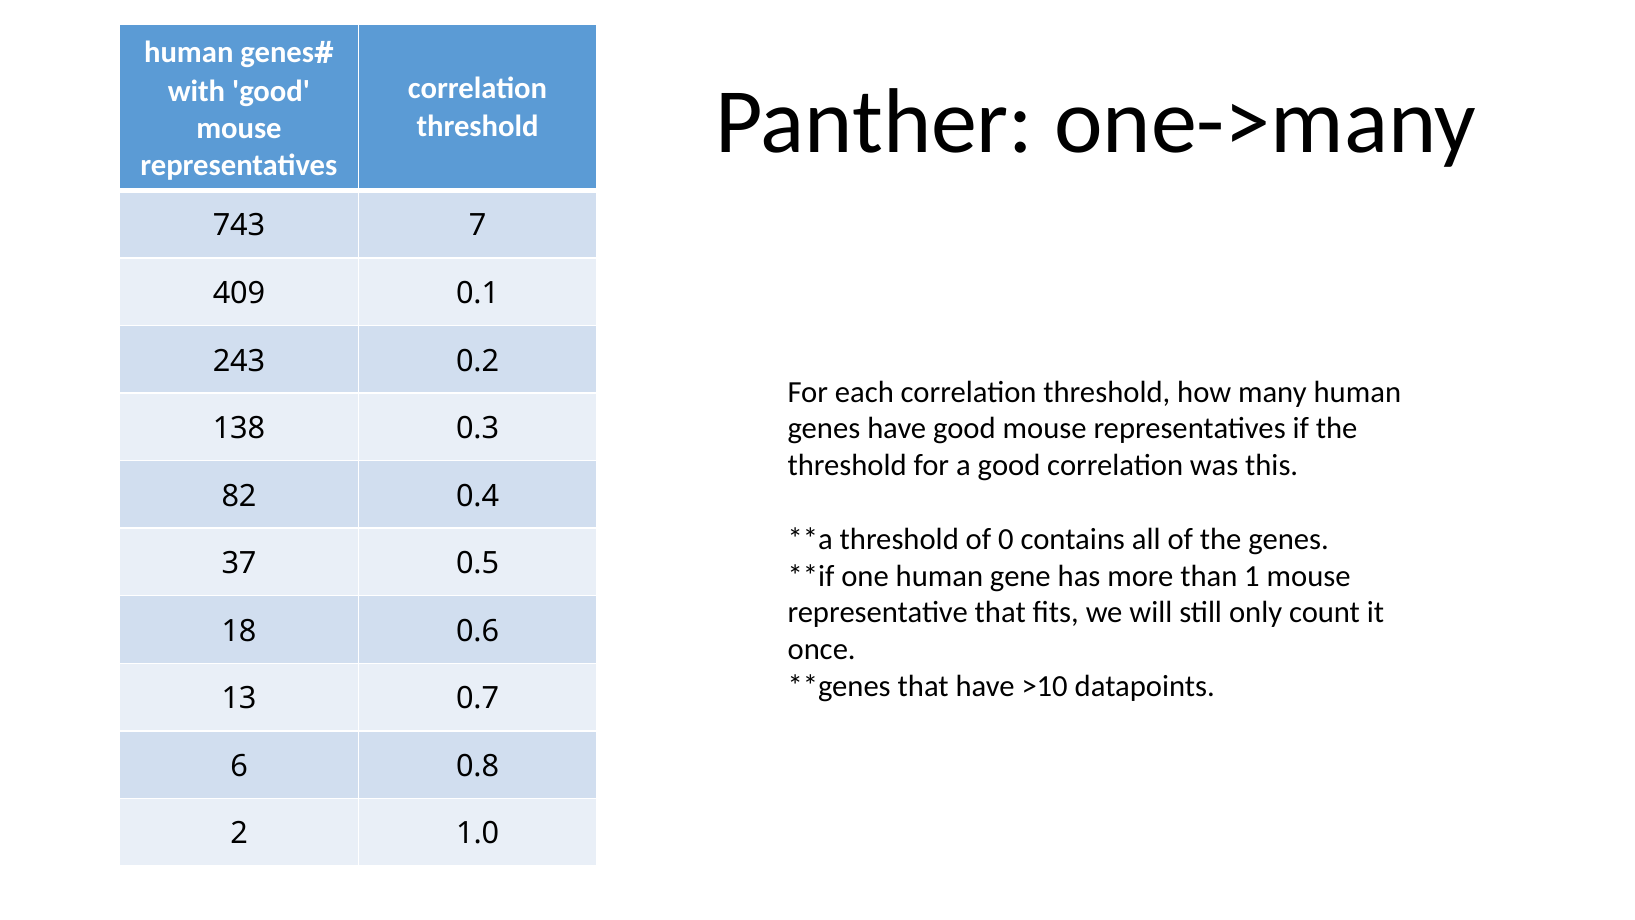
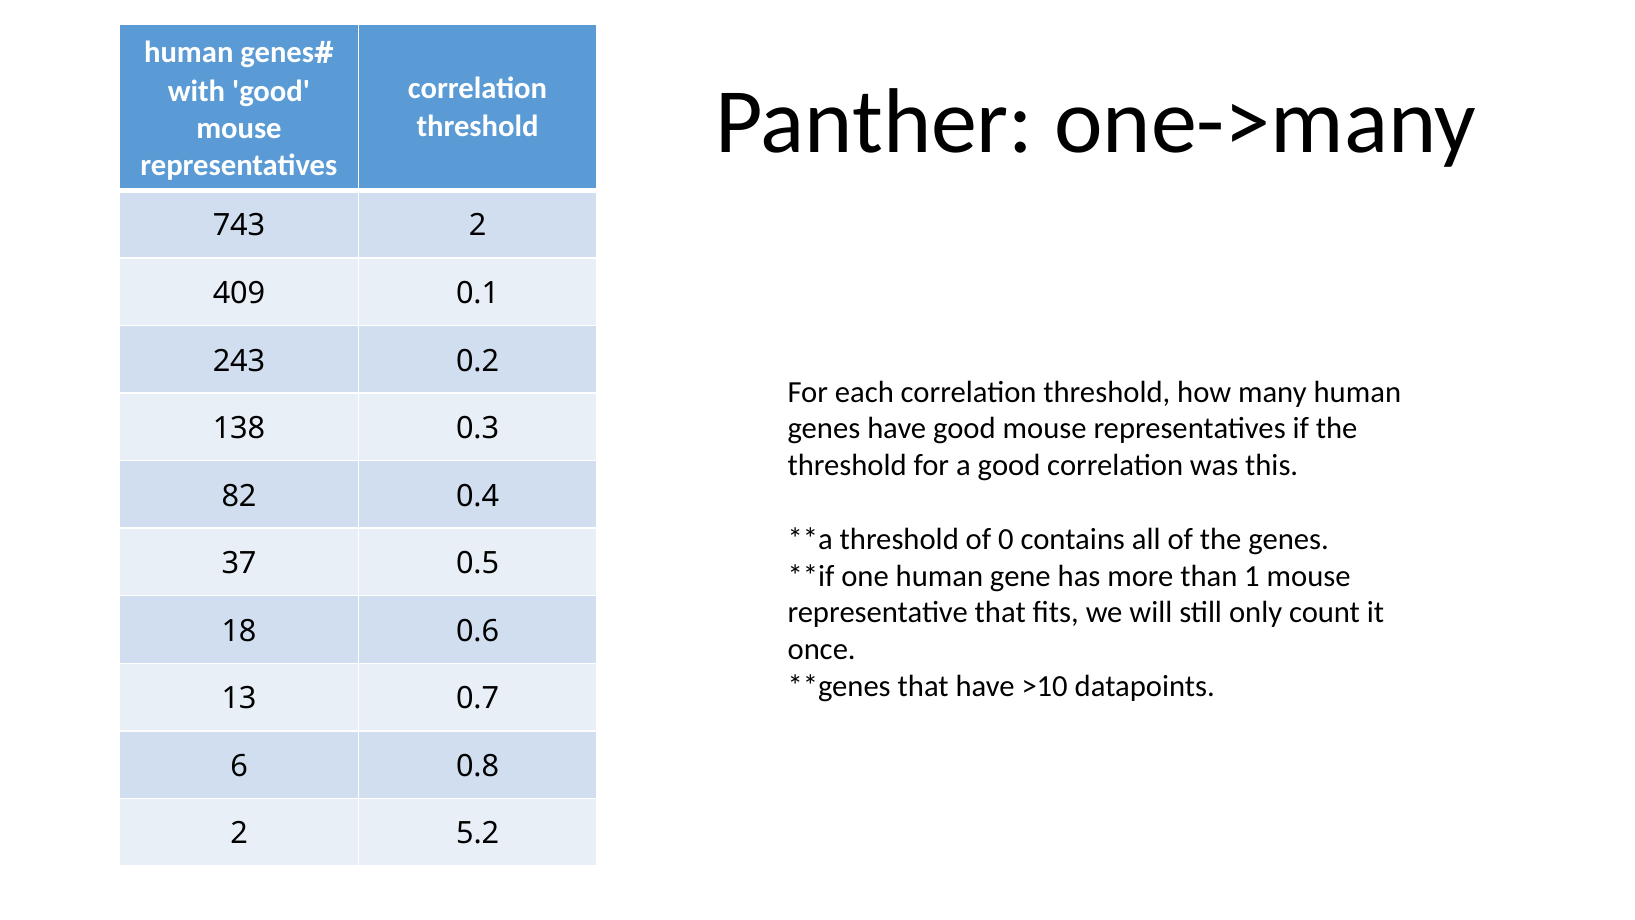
743 7: 7 -> 2 (478, 226)
1.0: 1.0 -> 5.2 (478, 834)
